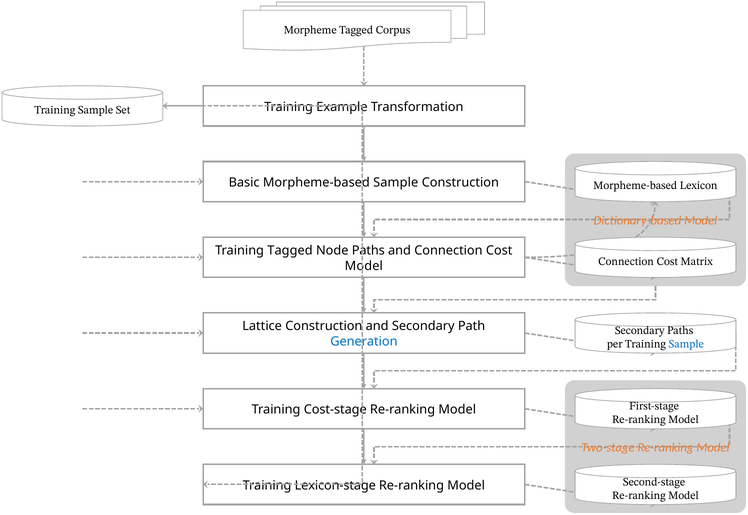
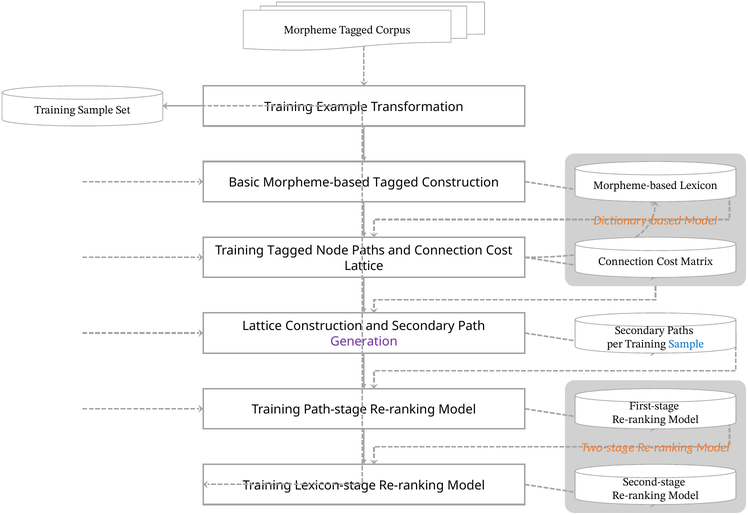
Morpheme-based Sample: Sample -> Tagged (396, 183)
Model: Model -> Lattice (364, 266)
Generation colour: blue -> purple (364, 342)
Cost-stage: Cost-stage -> Path-stage (335, 410)
